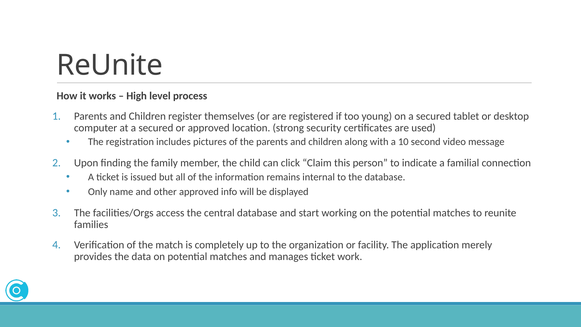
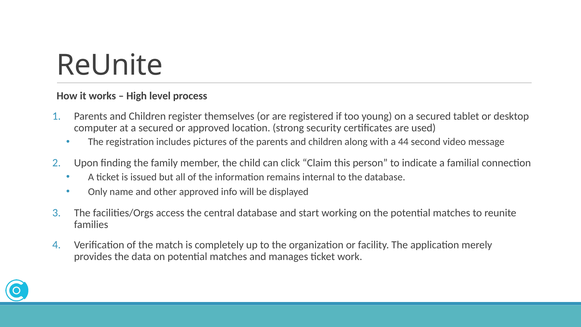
10: 10 -> 44 (403, 142)
